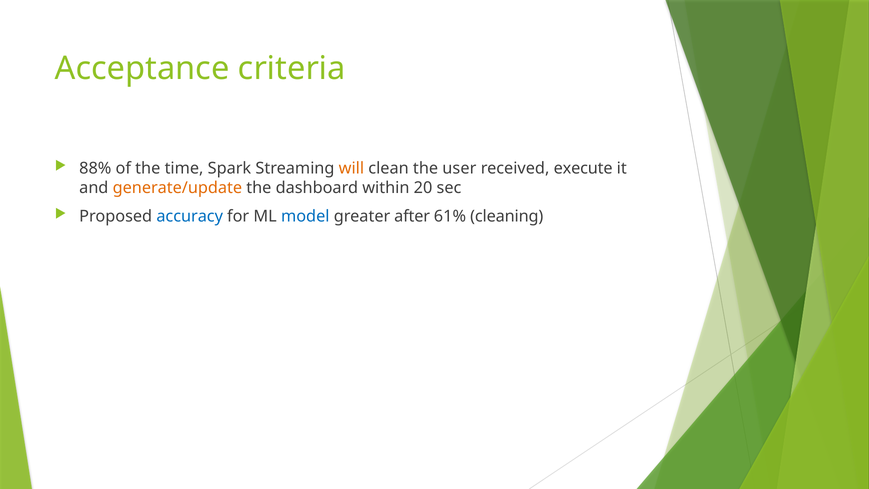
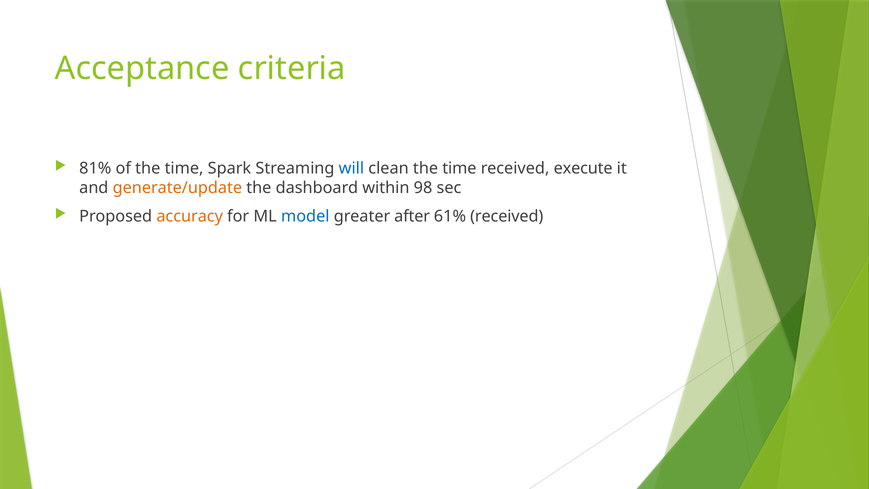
88%: 88% -> 81% (95, 168)
will colour: orange -> blue (351, 168)
clean the user: user -> time (459, 168)
20: 20 -> 98 (423, 188)
accuracy colour: blue -> orange (190, 216)
61% cleaning: cleaning -> received (507, 216)
